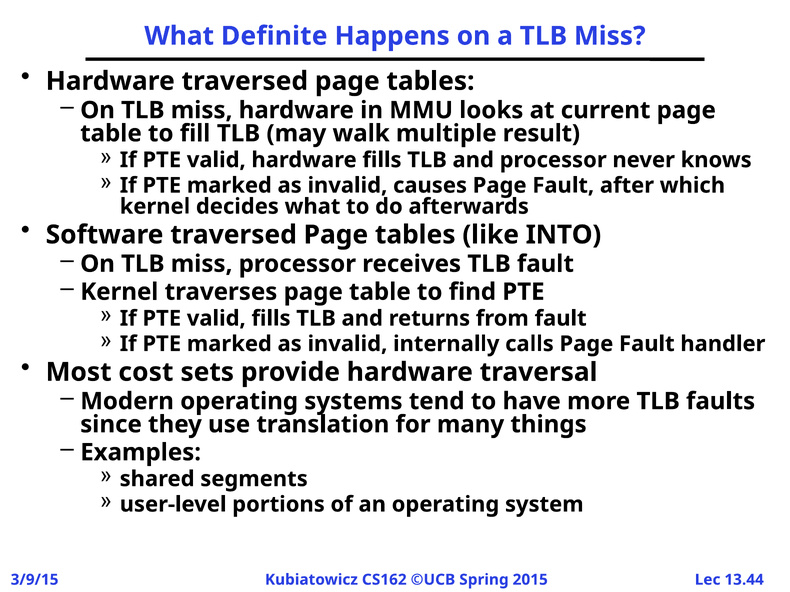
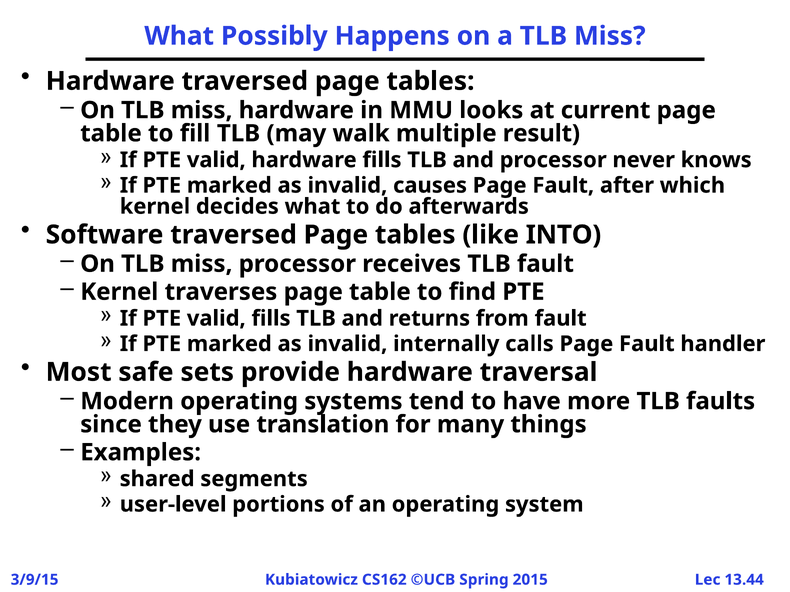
Definite: Definite -> Possibly (274, 36)
cost: cost -> safe (146, 372)
